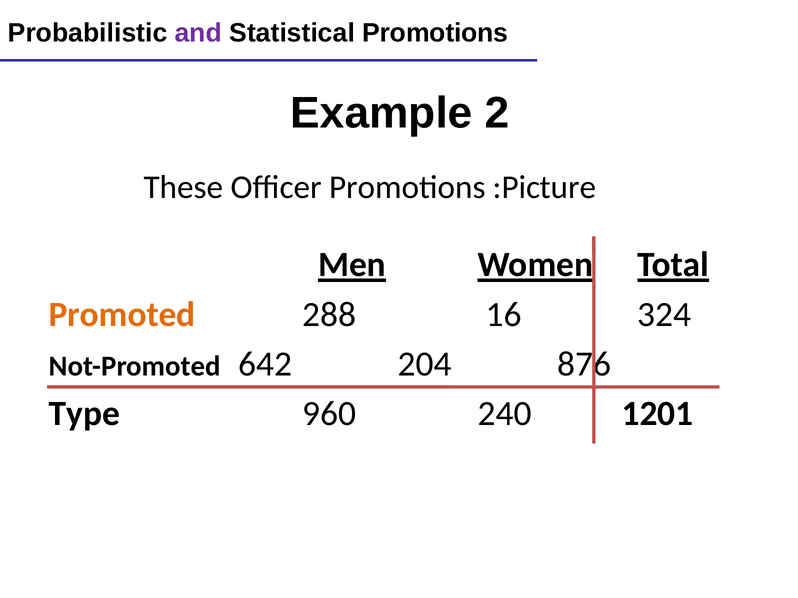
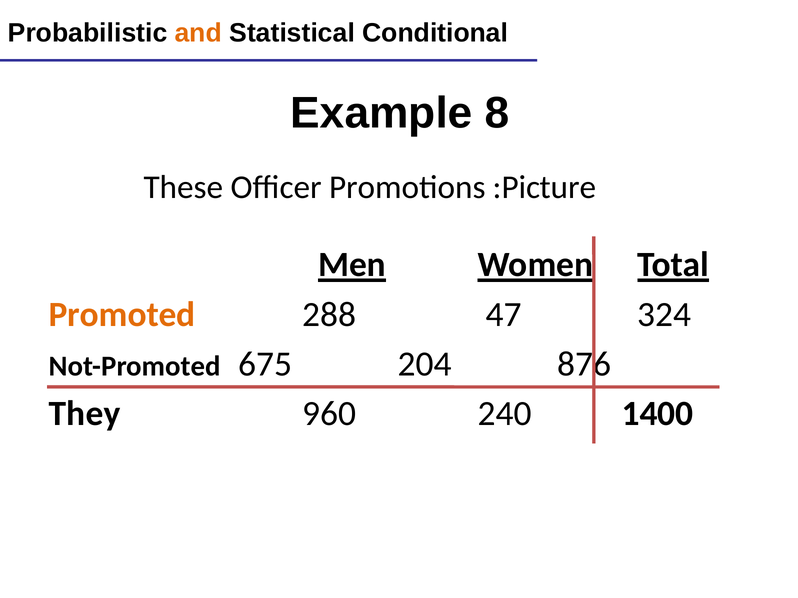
and colour: purple -> orange (198, 33)
Statistical Promotions: Promotions -> Conditional (435, 33)
2: 2 -> 8 (497, 113)
16: 16 -> 47 (504, 315)
642: 642 -> 675 (265, 364)
Type: Type -> They (85, 414)
1201: 1201 -> 1400 (657, 414)
